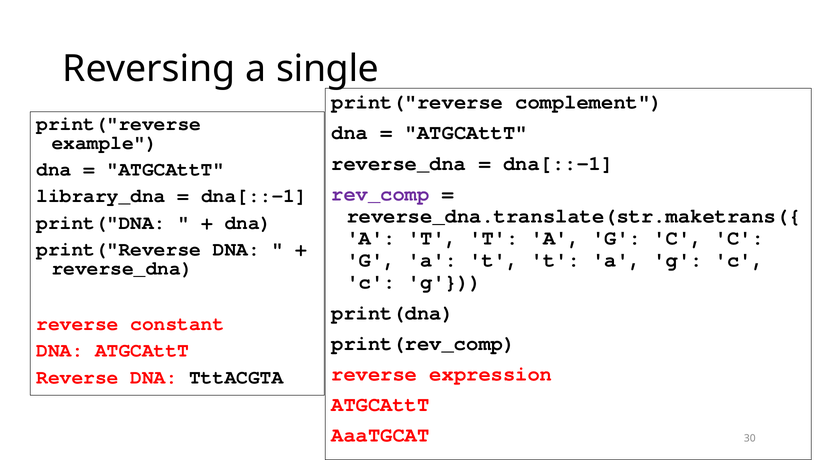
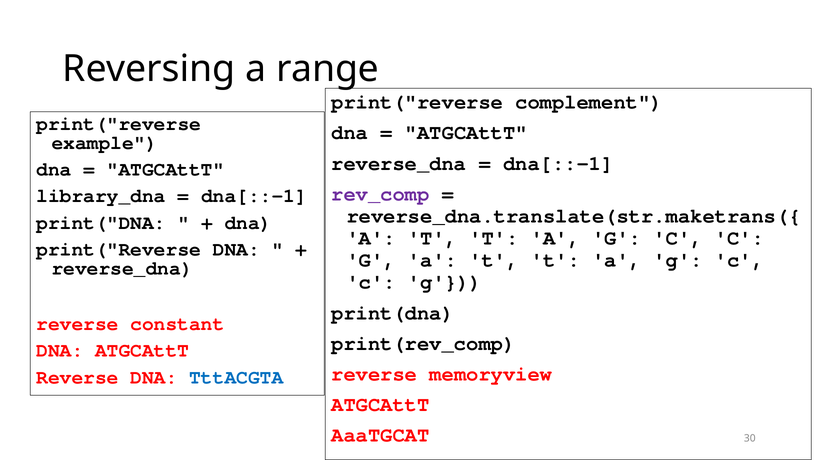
single: single -> range (328, 69)
expression: expression -> memoryview (491, 374)
TttACGTA colour: black -> blue (236, 377)
